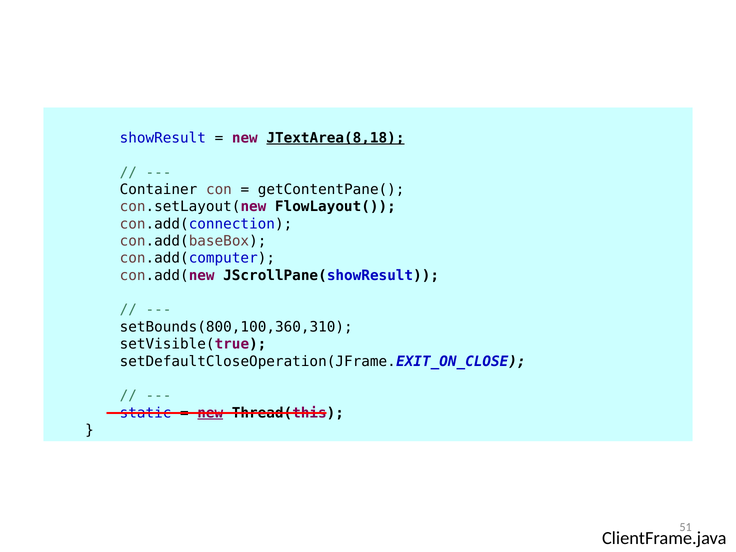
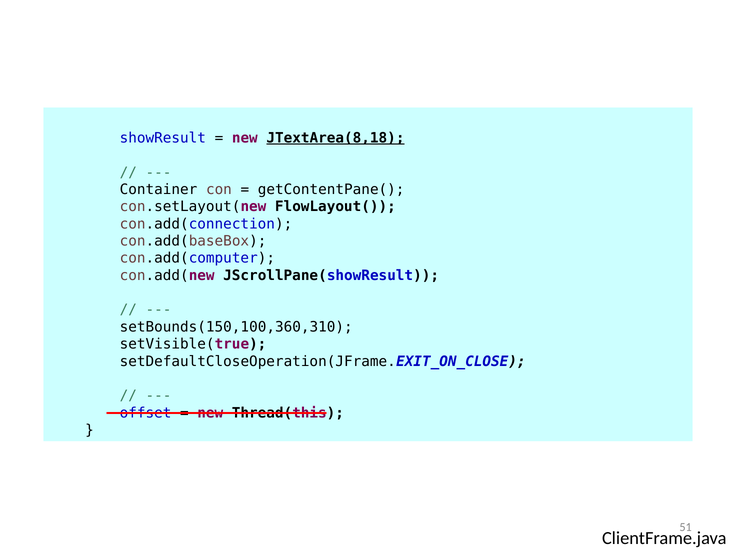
setBounds(800,100,360,310: setBounds(800,100,360,310 -> setBounds(150,100,360,310 (236, 327)
static: static -> offset (146, 413)
new underline: present -> none (210, 413)
